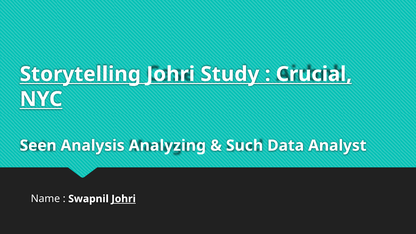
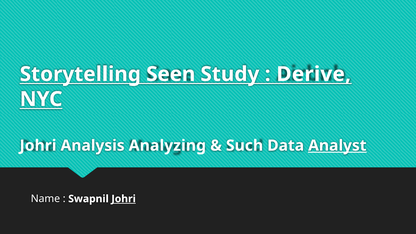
Storytelling Johri: Johri -> Seen (171, 74)
Crucial: Crucial -> Derive (314, 74)
Seen: Seen -> Johri (38, 146)
Analyst underline: none -> present (337, 146)
